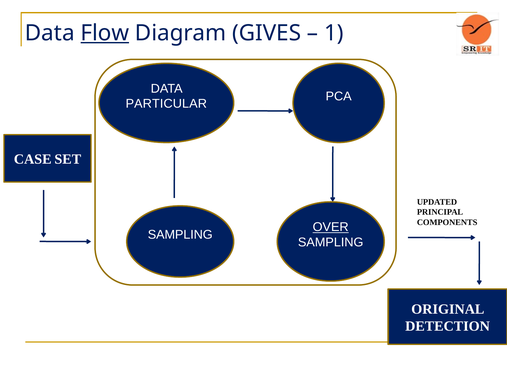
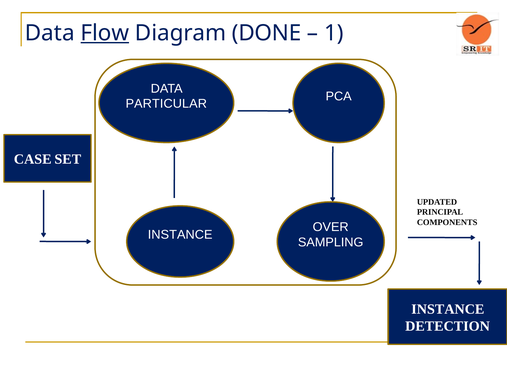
GIVES: GIVES -> DONE (267, 33)
OVER underline: present -> none (331, 227)
SAMPLING: SAMPLING -> INSTANCE (180, 235)
ORIGINAL: ORIGINAL -> INSTANCE (448, 309)
